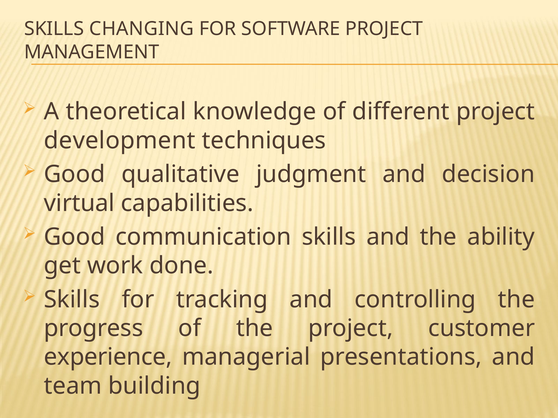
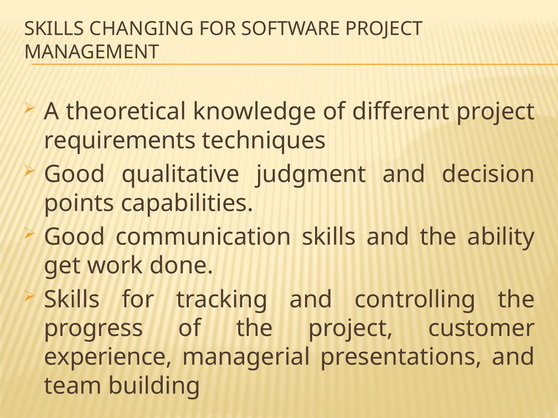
development: development -> requirements (120, 141)
virtual: virtual -> points (79, 203)
